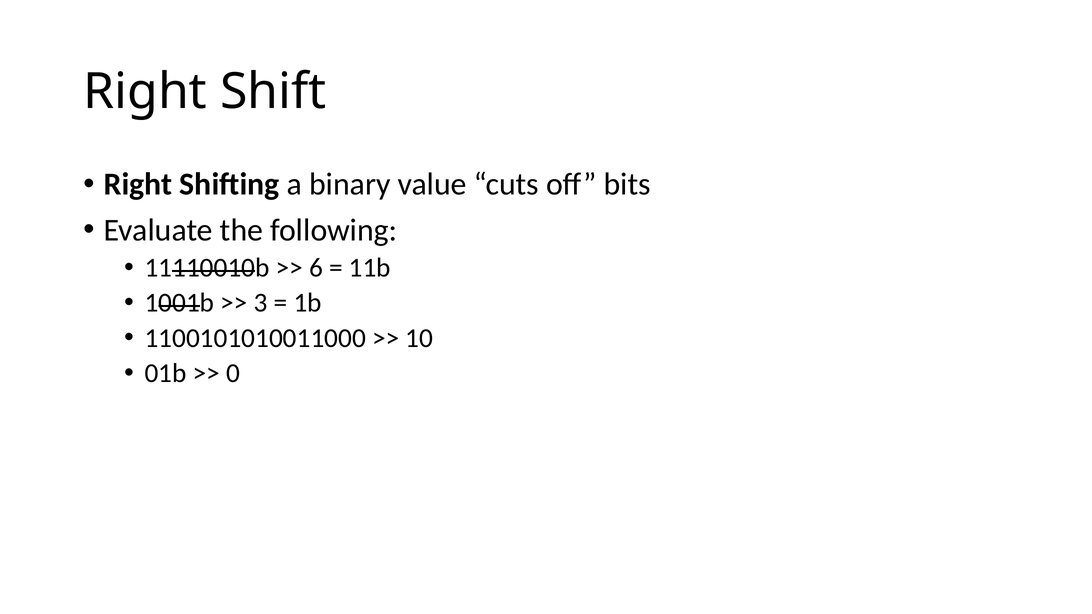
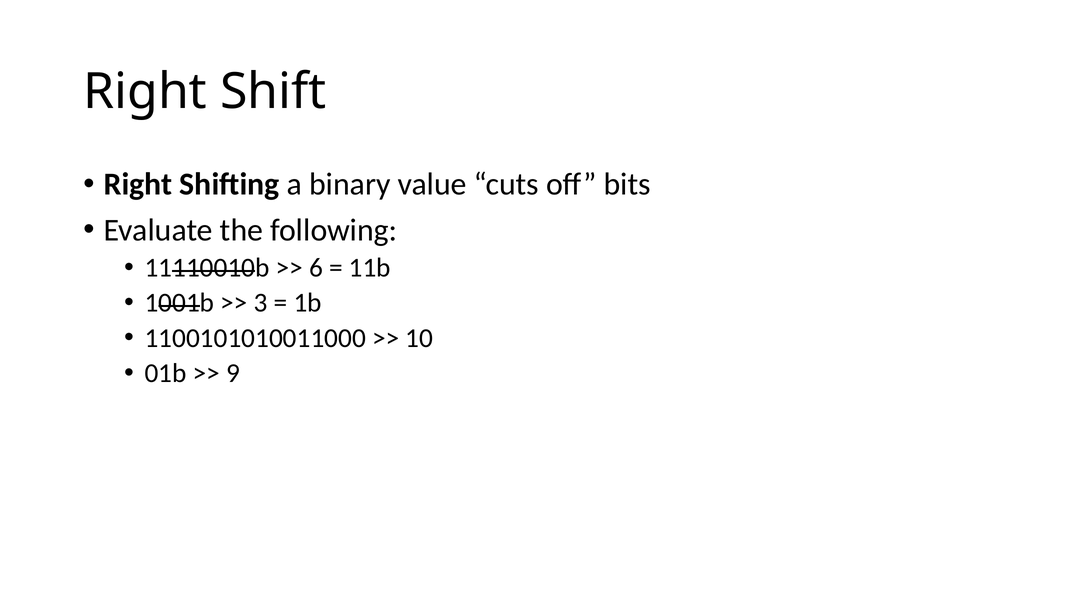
0: 0 -> 9 (233, 373)
